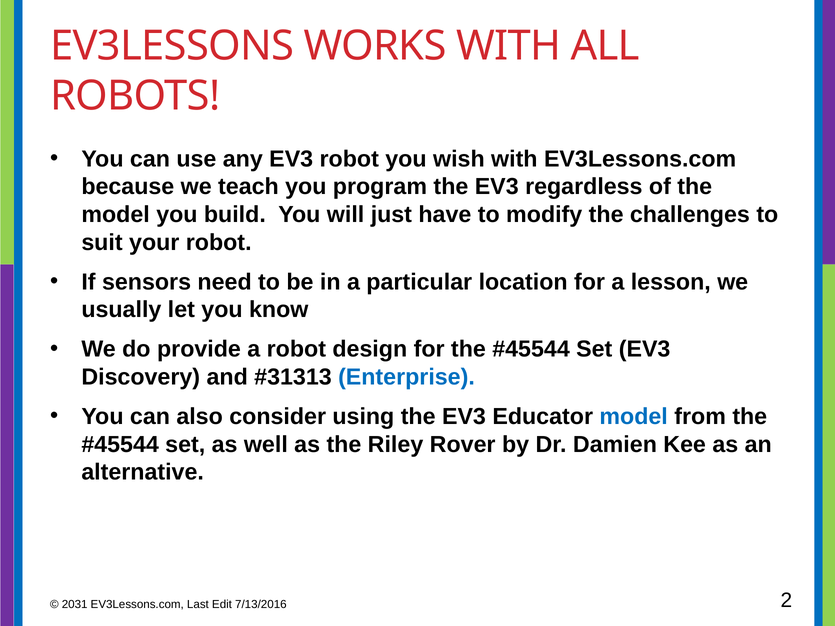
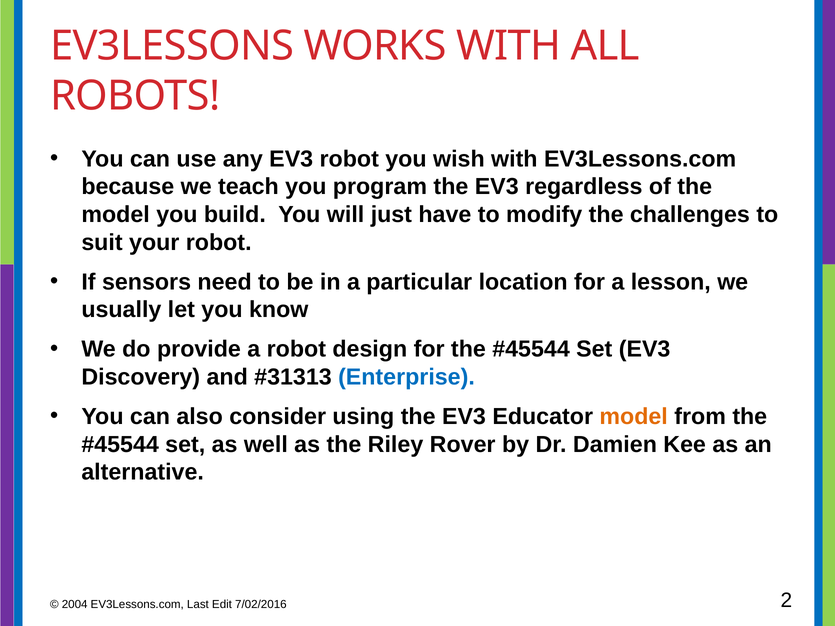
model colour: blue -> orange (634, 417)
2031: 2031 -> 2004 (75, 605)
7/13/2016: 7/13/2016 -> 7/02/2016 (261, 605)
